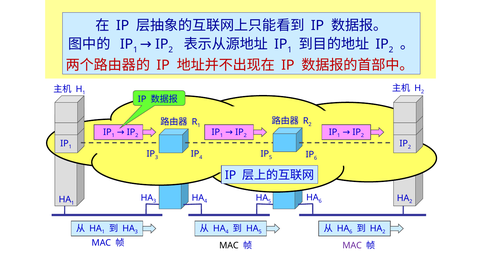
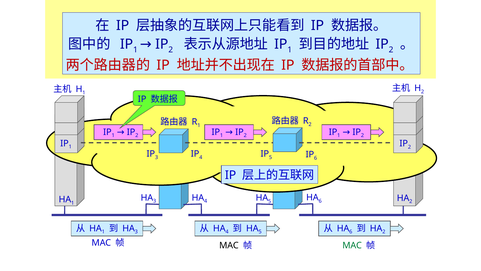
MAC colour: purple -> green (352, 245)
